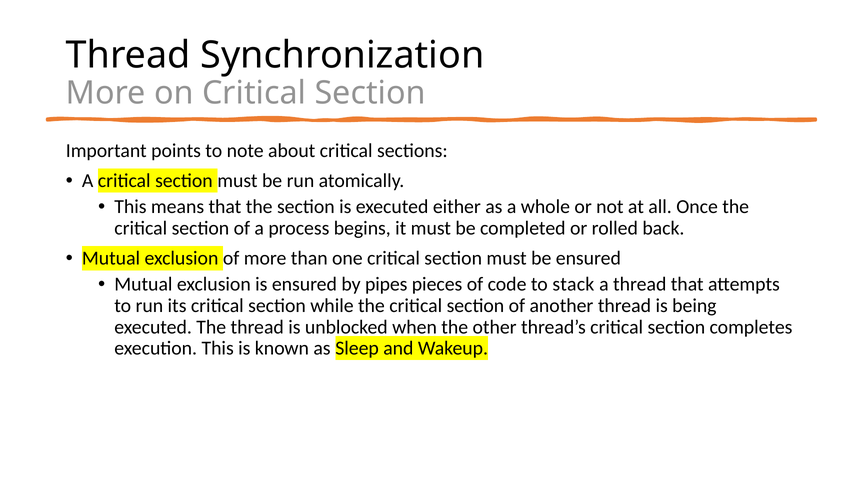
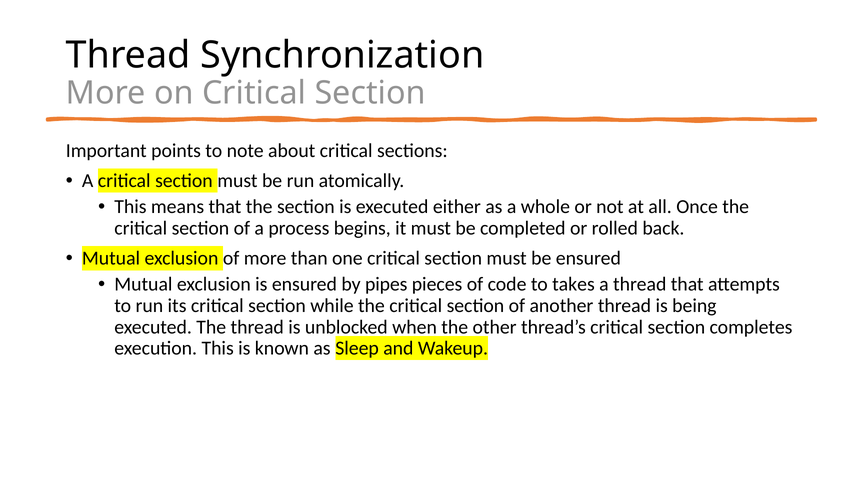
stack: stack -> takes (573, 284)
